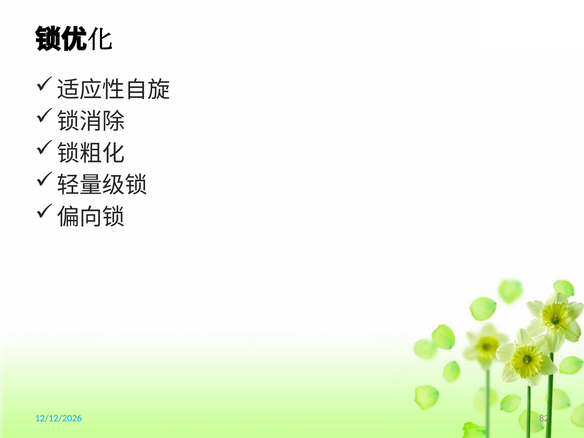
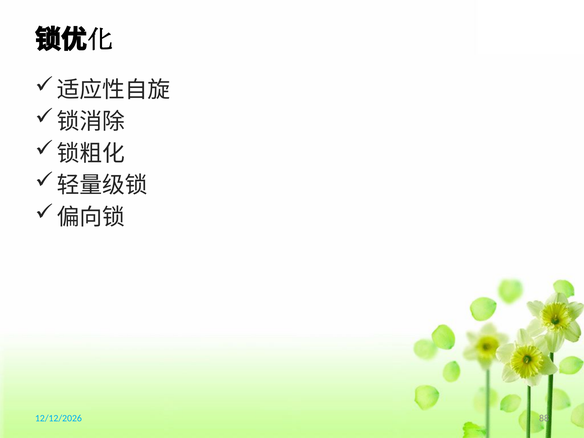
82: 82 -> 88 (544, 418)
